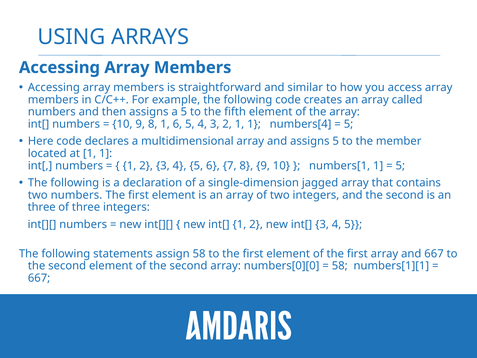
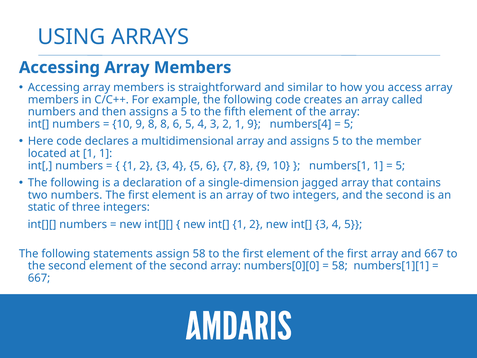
8 1: 1 -> 8 (165, 124)
2 1 1: 1 -> 9 (254, 124)
three: three -> static (42, 207)
